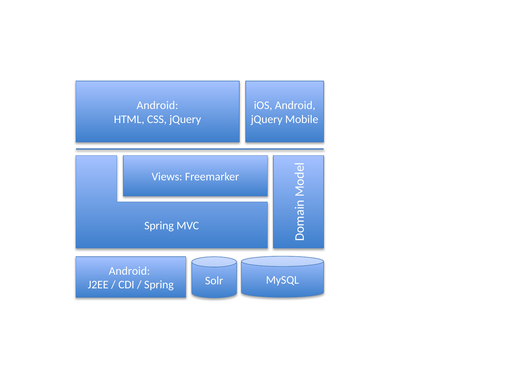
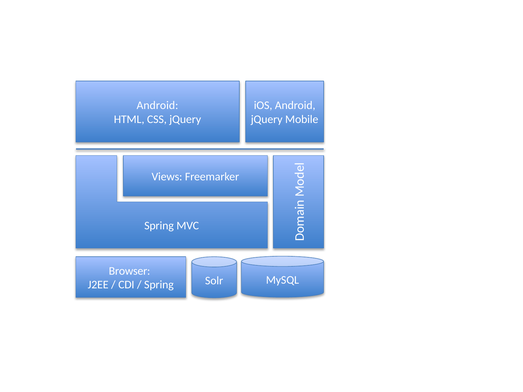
Android: Android -> Browser (130, 271)
